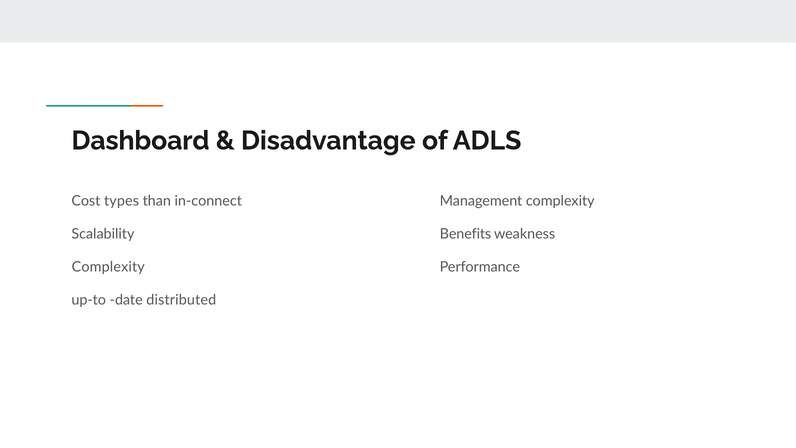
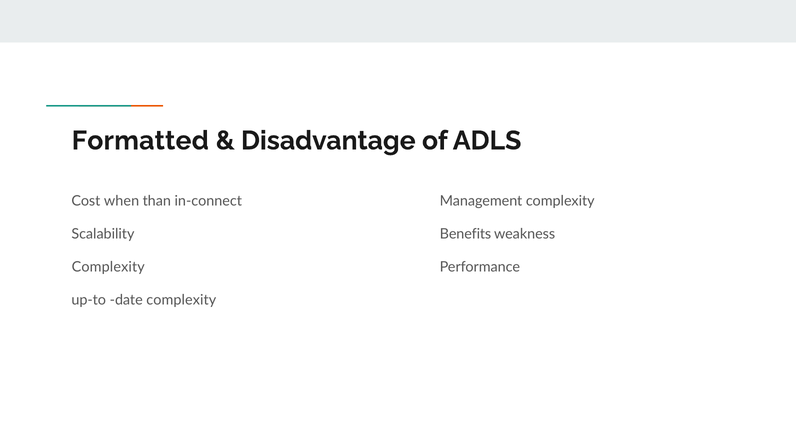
Dashboard: Dashboard -> Formatted (140, 141)
types: types -> when (122, 201)
date distributed: distributed -> complexity (181, 300)
